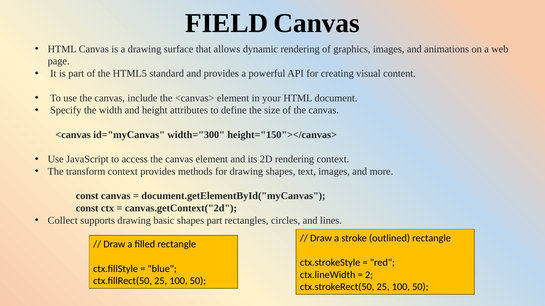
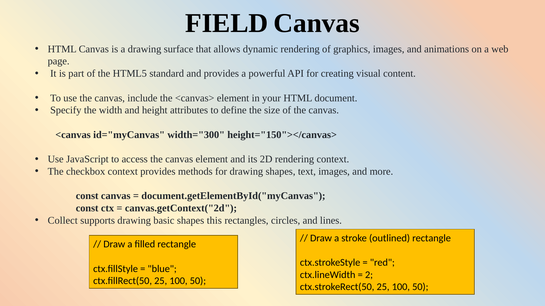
transform: transform -> checkbox (86, 172)
shapes part: part -> this (214, 221)
